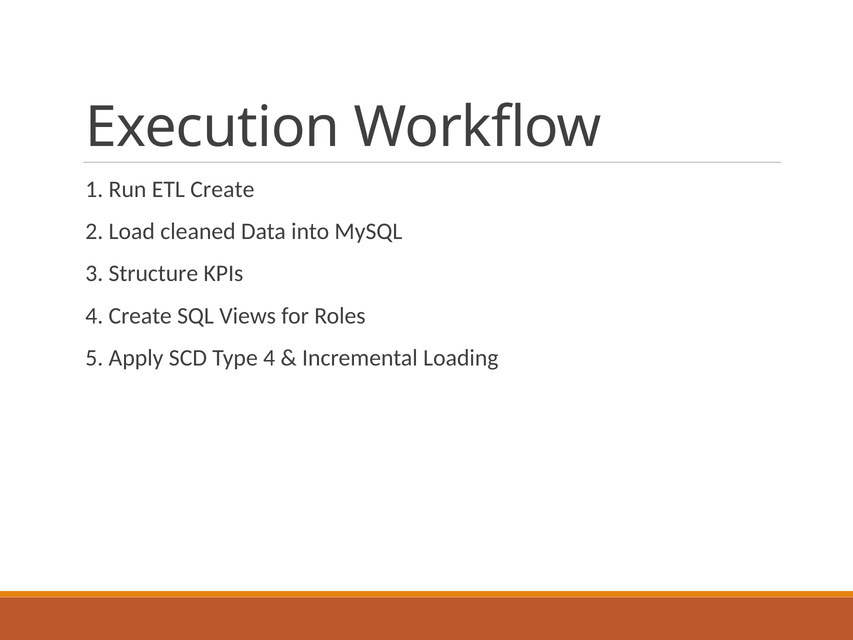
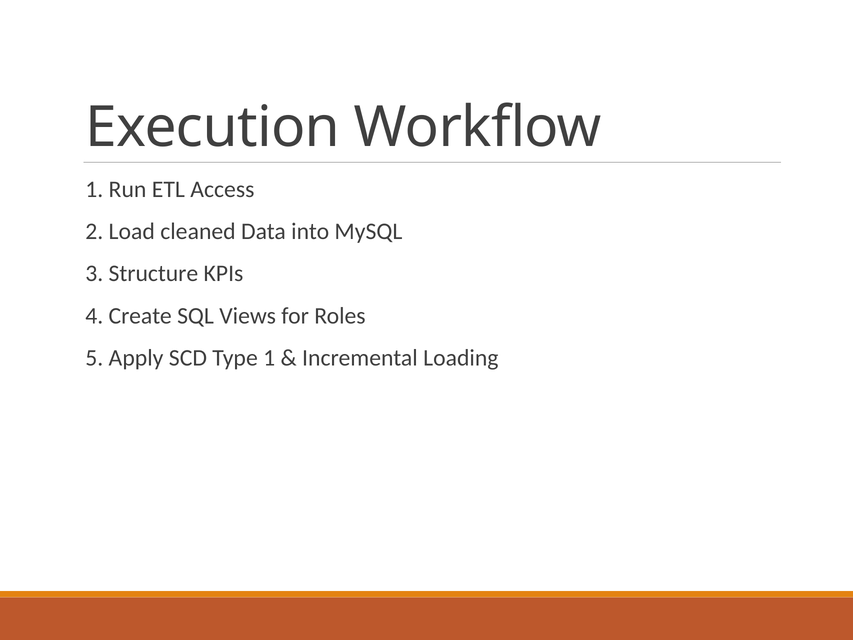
ETL Create: Create -> Access (222, 189)
Type 4: 4 -> 1 (269, 358)
